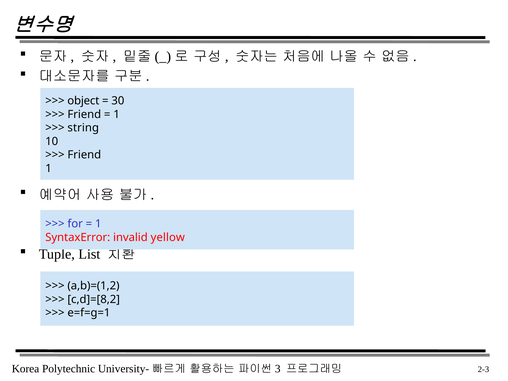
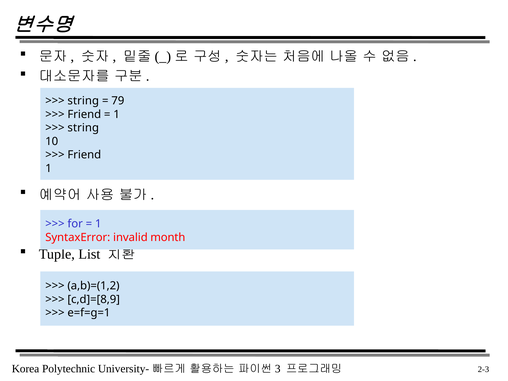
object: object -> string (83, 101)
30: 30 -> 79 (118, 101)
yellow: yellow -> month (168, 237)
c,d]=[8,2: c,d]=[8,2 -> c,d]=[8,9 (94, 299)
